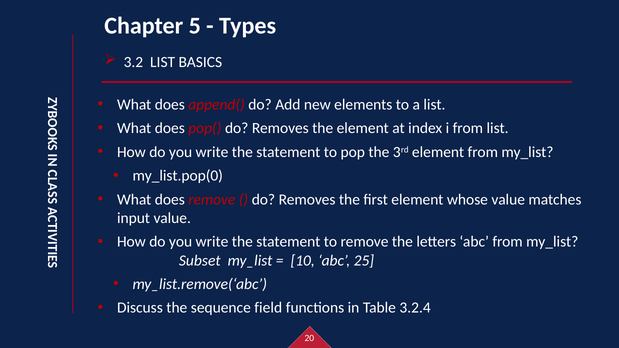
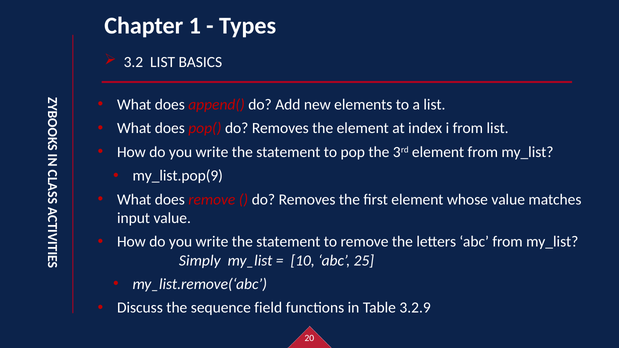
5: 5 -> 1 (195, 26)
my_list.pop(0: my_list.pop(0 -> my_list.pop(9 (178, 176)
Subset: Subset -> Simply (200, 261)
3.2.4: 3.2.4 -> 3.2.9 (415, 308)
